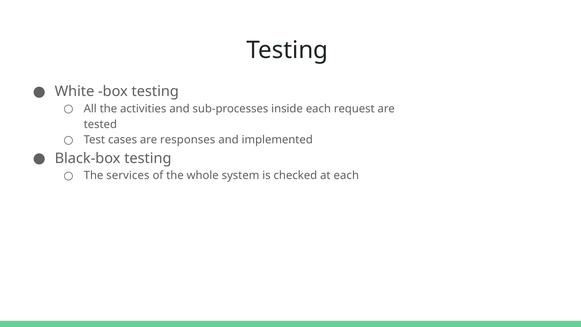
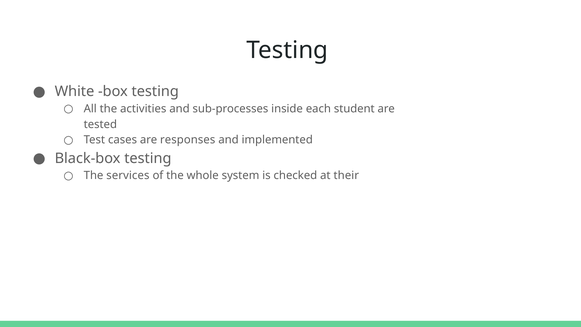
request: request -> student (354, 109)
at each: each -> their (346, 175)
